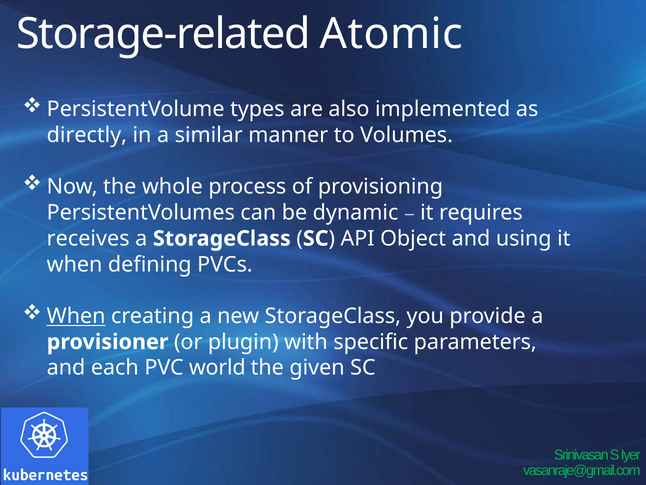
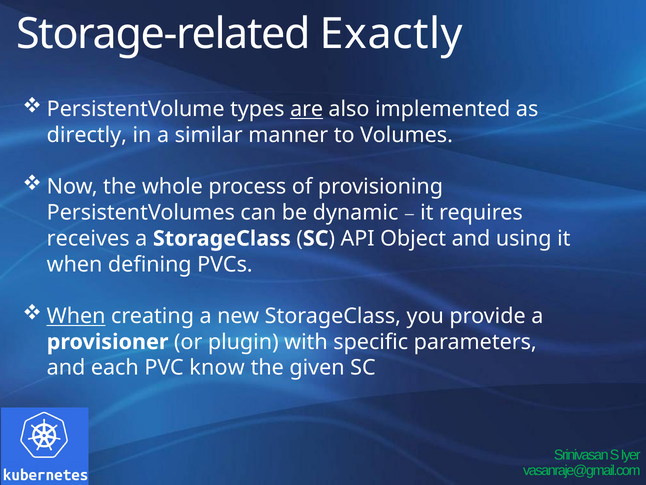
Atomic: Atomic -> Exactly (391, 34)
are underline: none -> present (307, 109)
world: world -> know (217, 367)
